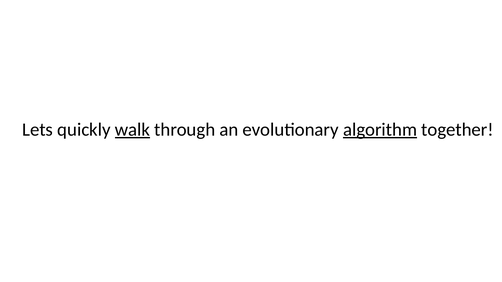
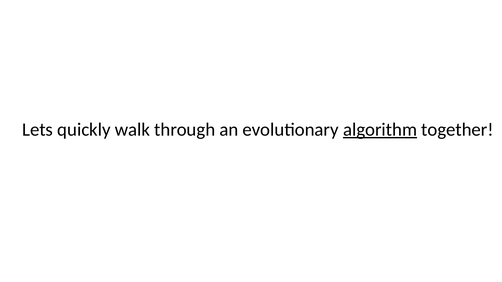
walk underline: present -> none (133, 130)
